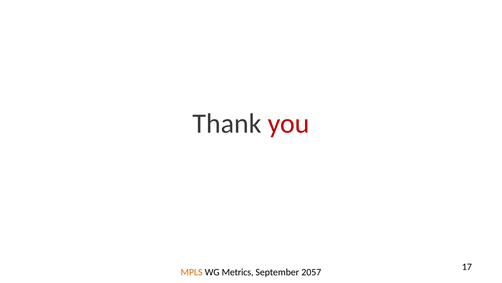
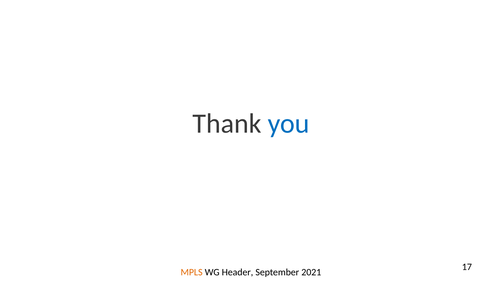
you colour: red -> blue (289, 123)
Metrics: Metrics -> Header (238, 272)
2057: 2057 -> 2021 (311, 272)
